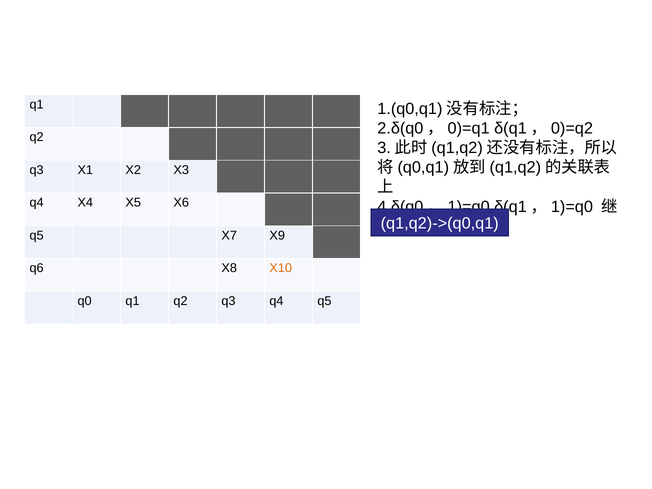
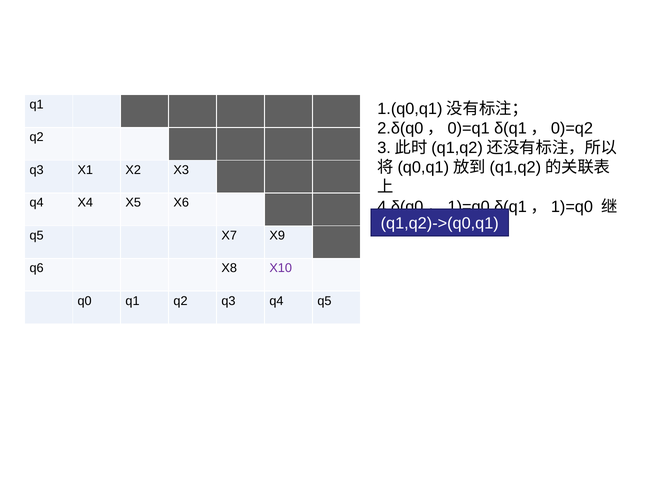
X10 colour: orange -> purple (281, 268)
